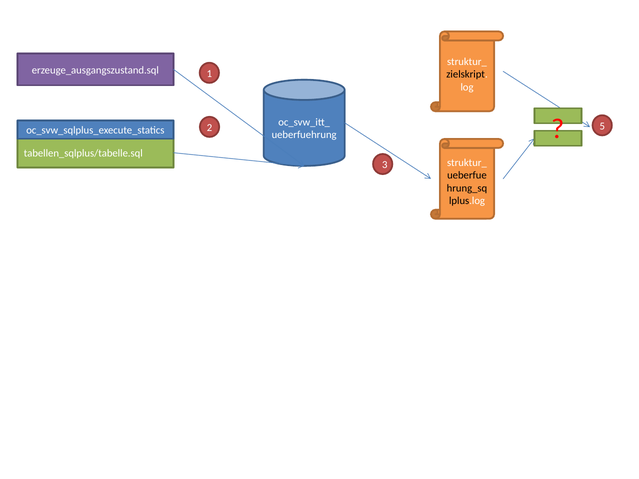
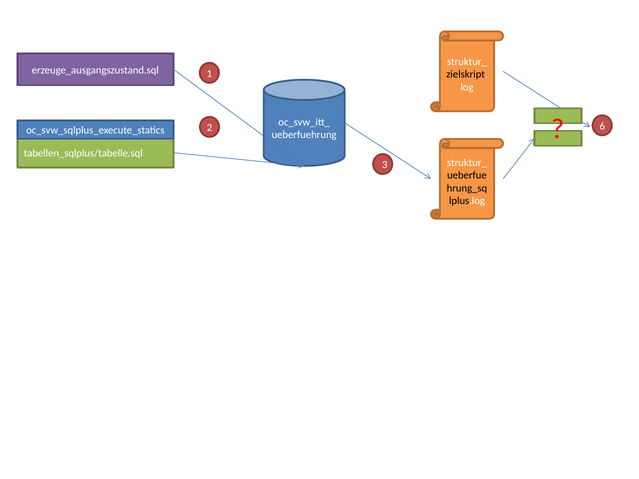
5: 5 -> 6 (602, 126)
